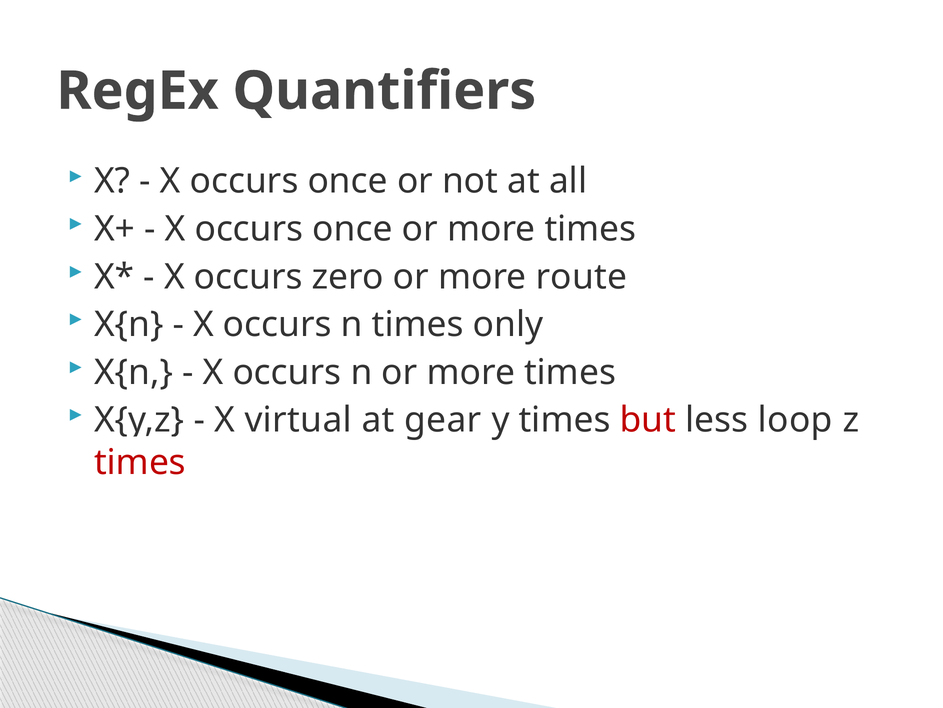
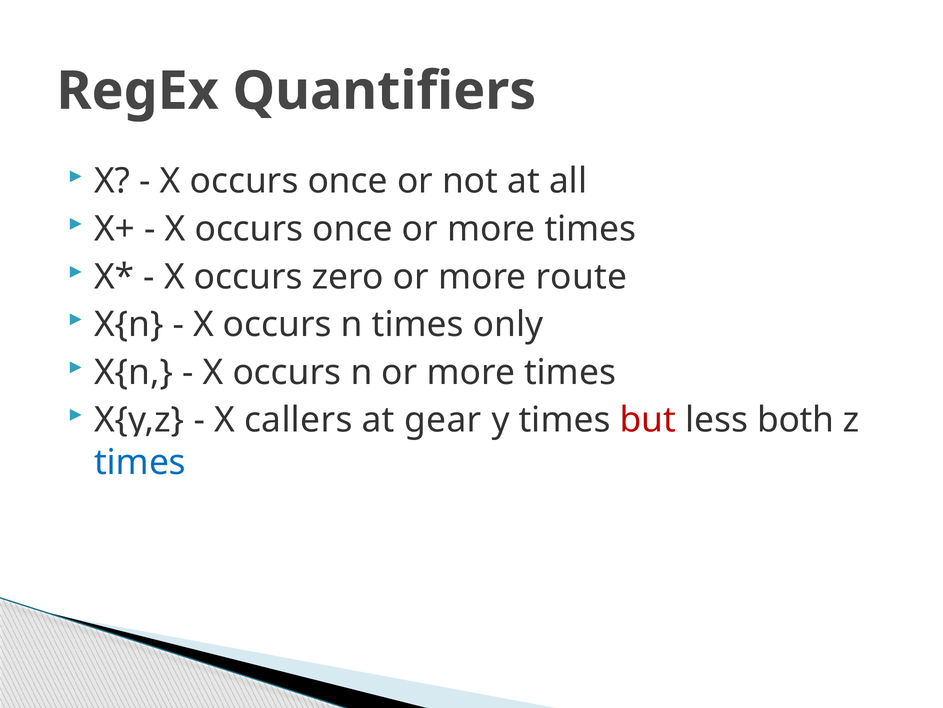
virtual: virtual -> callers (298, 420)
loop: loop -> both (796, 420)
times colour: red -> blue (140, 462)
